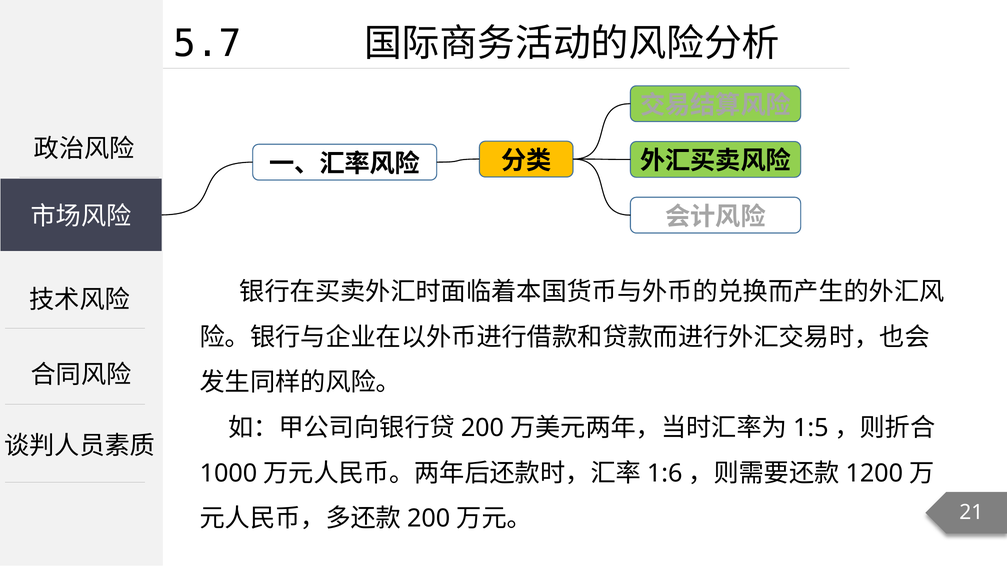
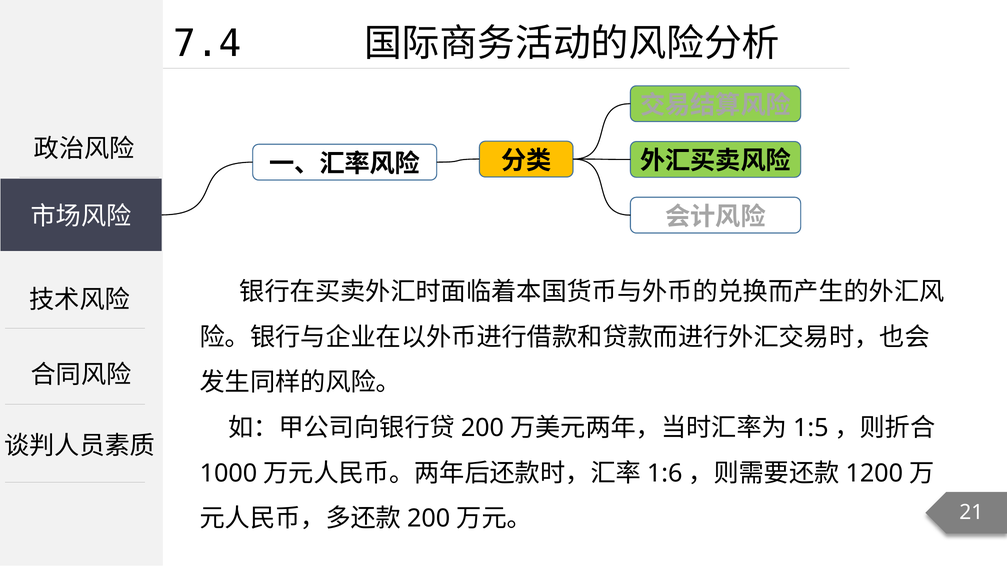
5.7: 5.7 -> 7.4 (207, 44)
